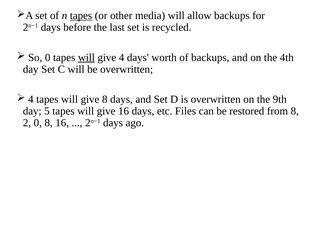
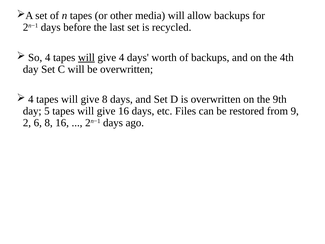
tapes underline: present -> none (81, 16)
So 0: 0 -> 4 (48, 57)
from 8: 8 -> 9 (295, 111)
2 0: 0 -> 6 (38, 123)
